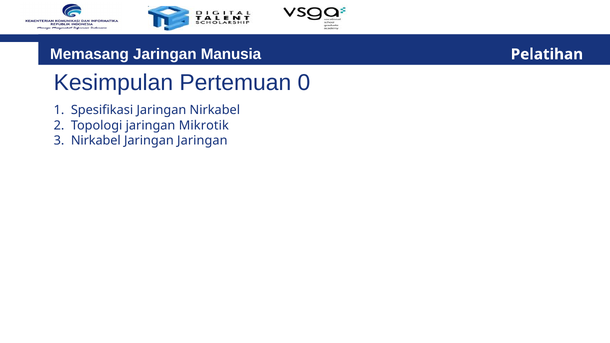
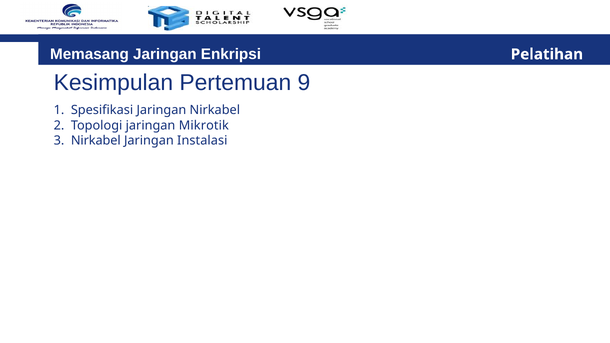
Manusia: Manusia -> Enkripsi (231, 54)
0: 0 -> 9 (304, 83)
Jaringan Jaringan: Jaringan -> Instalasi (202, 141)
